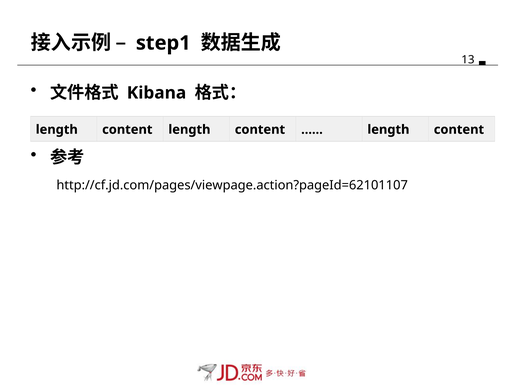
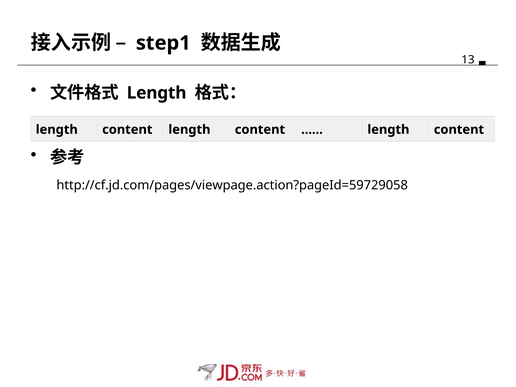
Kibana: Kibana -> Length (157, 93)
http://cf.jd.com/pages/viewpage.action?pageId=62101107: http://cf.jd.com/pages/viewpage.action?pageId=62101107 -> http://cf.jd.com/pages/viewpage.action?pageId=59729058 (232, 185)
